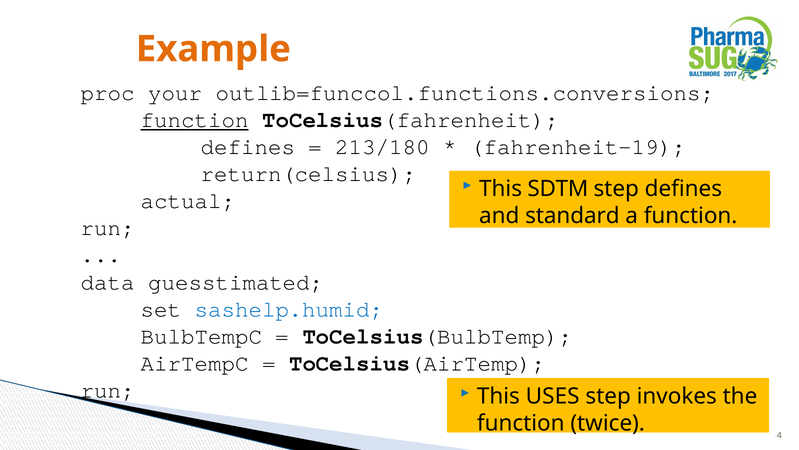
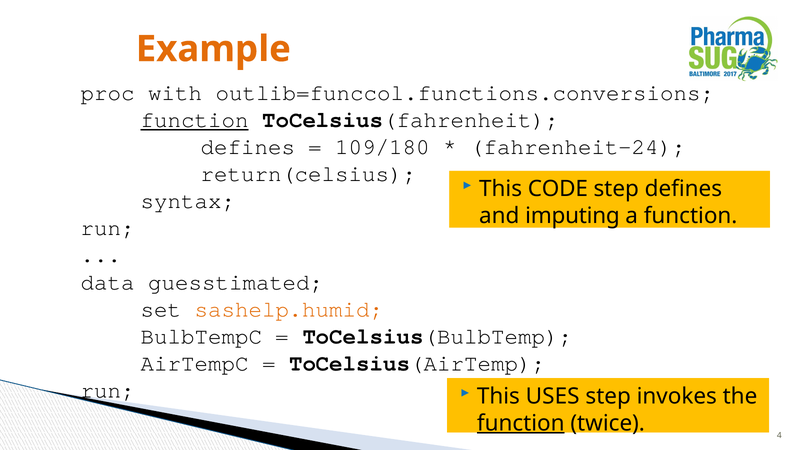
your: your -> with (175, 93)
213/180: 213/180 -> 109/180 (383, 147)
fahrenheit-19: fahrenheit-19 -> fahrenheit-24 (578, 147)
SDTM: SDTM -> CODE (558, 189)
actual: actual -> syntax (188, 201)
standard: standard -> imputing (572, 216)
sashelp.humid colour: blue -> orange (289, 309)
function underline: none -> present (521, 423)
